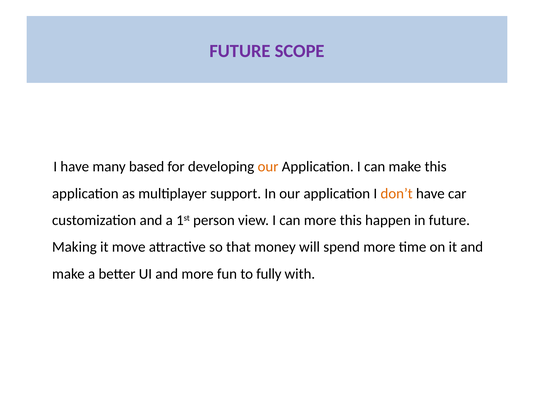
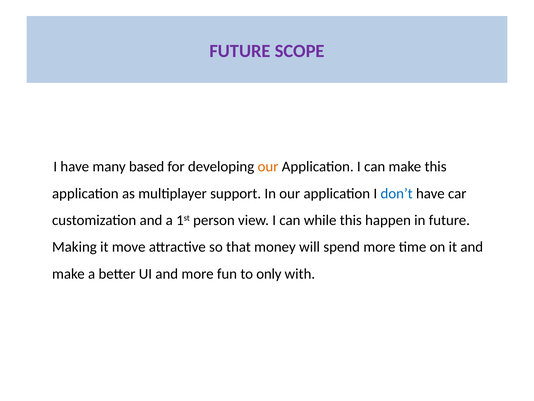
don’t colour: orange -> blue (397, 193)
can more: more -> while (320, 220)
fully: fully -> only (269, 273)
